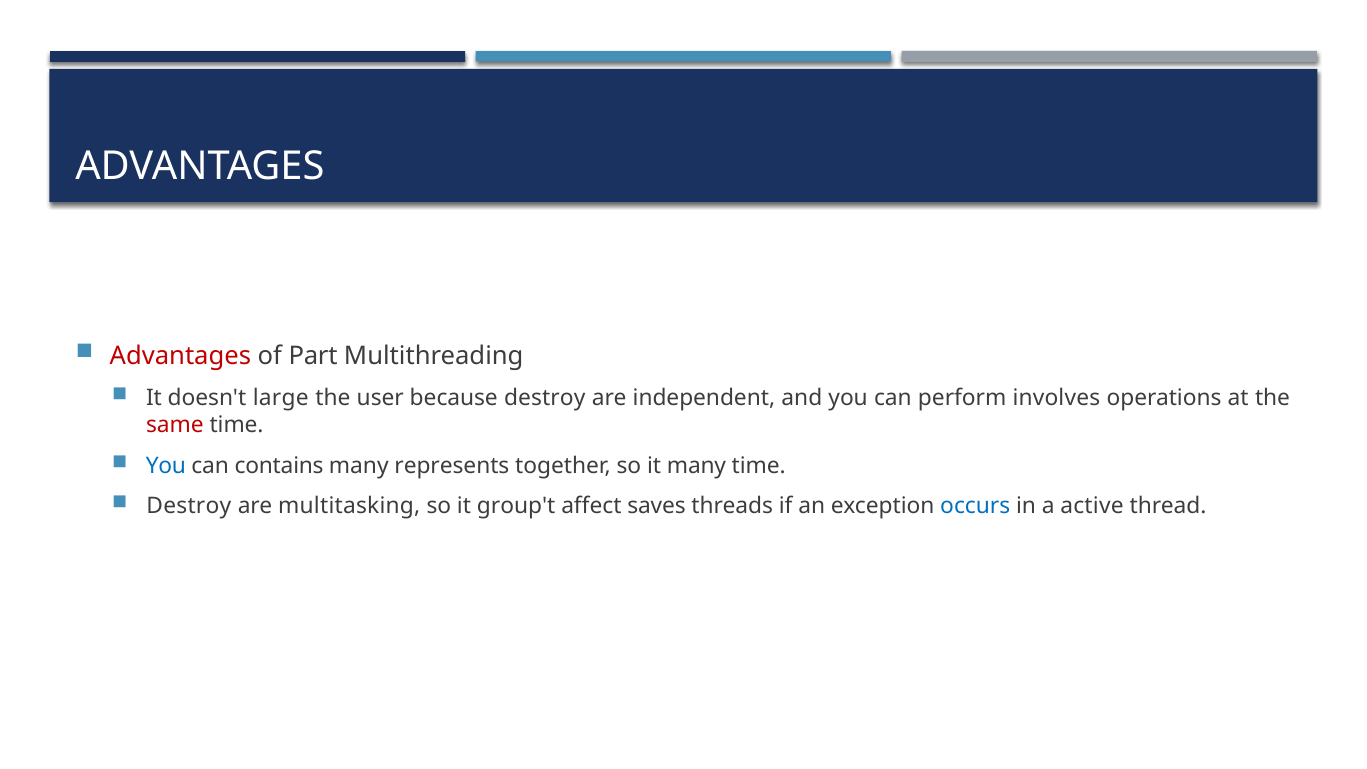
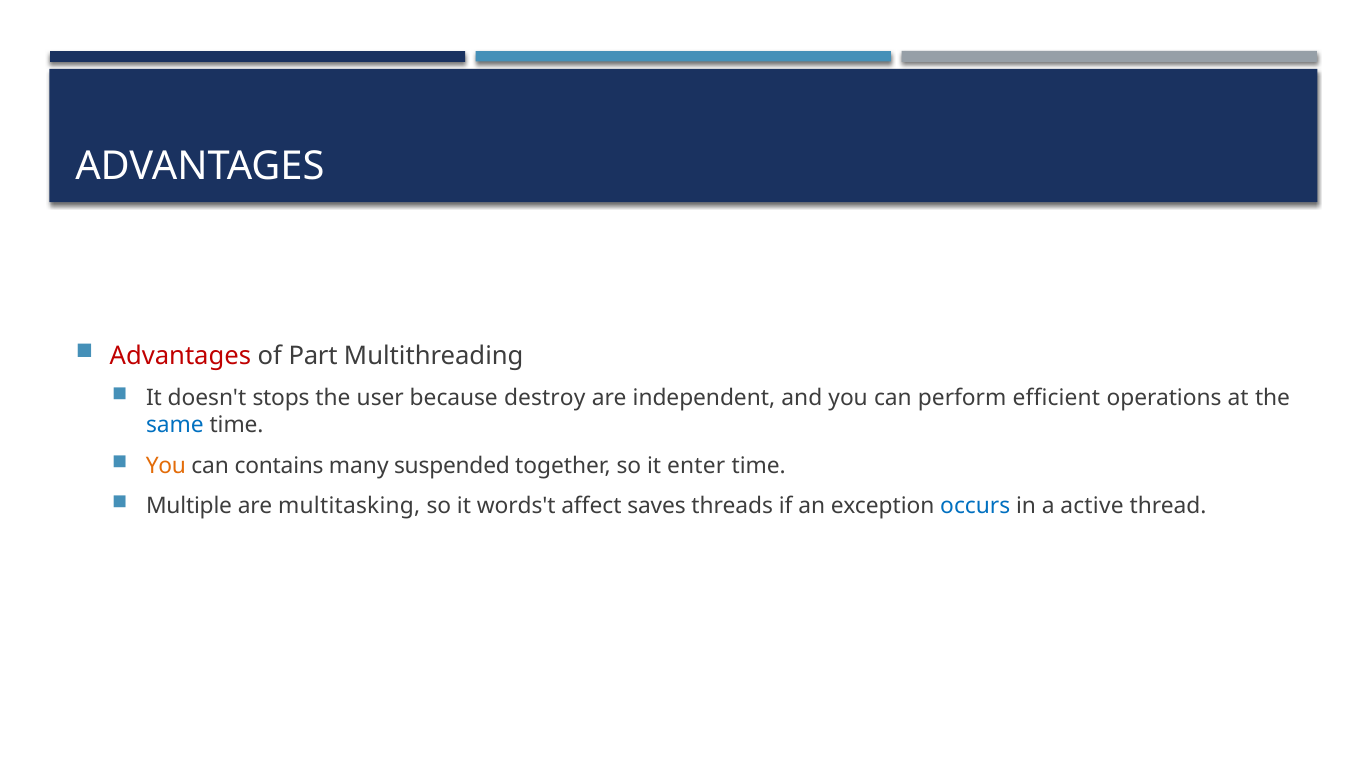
large: large -> stops (281, 398)
involves: involves -> efficient (1056, 398)
same colour: red -> blue (175, 425)
You colour: blue -> orange (166, 466)
represents: represents -> suspended (452, 466)
it many: many -> enter (696, 466)
Destroy: Destroy -> Multiple (189, 506)
group't: group't -> words't (516, 506)
